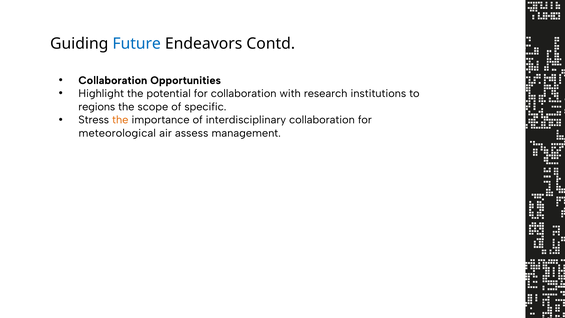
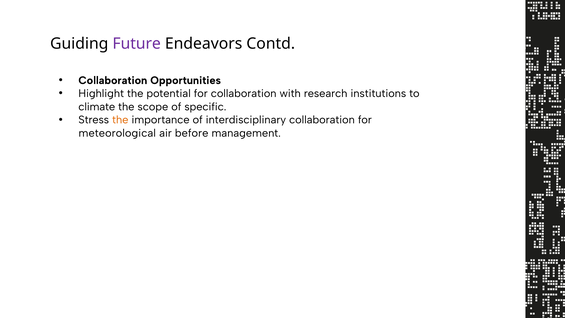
Future colour: blue -> purple (137, 44)
regions: regions -> climate (97, 107)
assess: assess -> before (192, 133)
